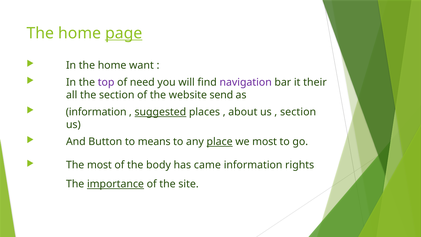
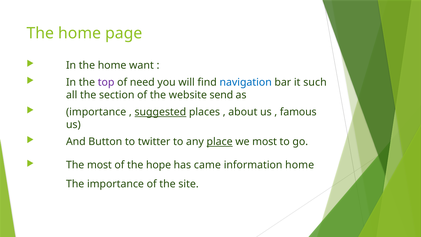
page underline: present -> none (124, 33)
navigation colour: purple -> blue (246, 82)
their: their -> such (315, 82)
information: information -> importance (96, 112)
section: section -> famous (298, 112)
means: means -> twitter (154, 142)
body: body -> hope (159, 165)
information rights: rights -> home (300, 165)
importance underline: present -> none (115, 184)
